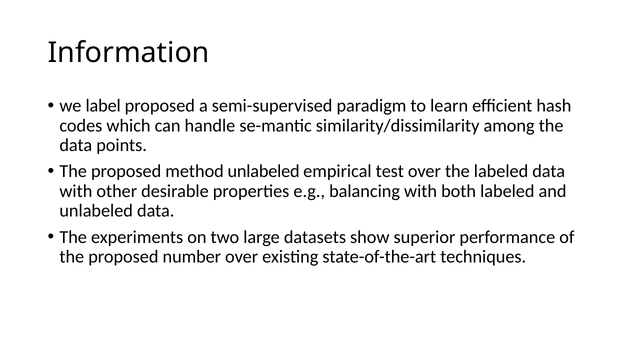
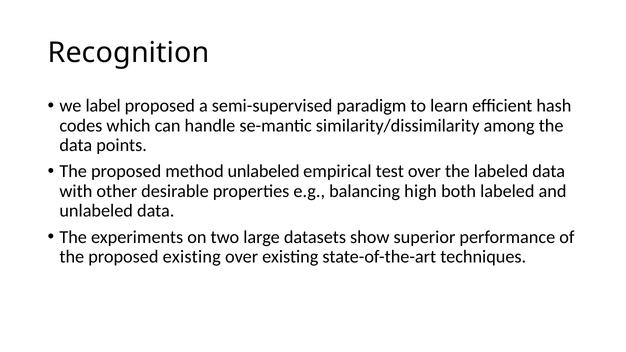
Information: Information -> Recognition (129, 53)
balancing with: with -> high (420, 191)
proposed number: number -> existing (192, 257)
